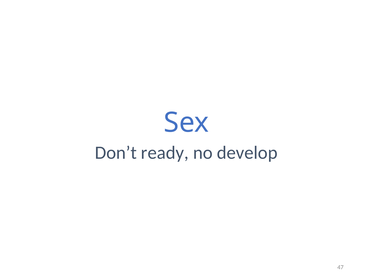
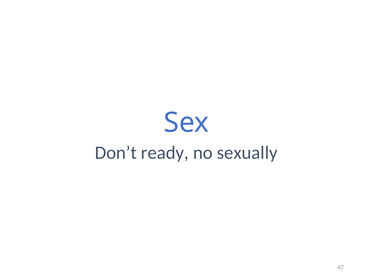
develop: develop -> sexually (247, 153)
